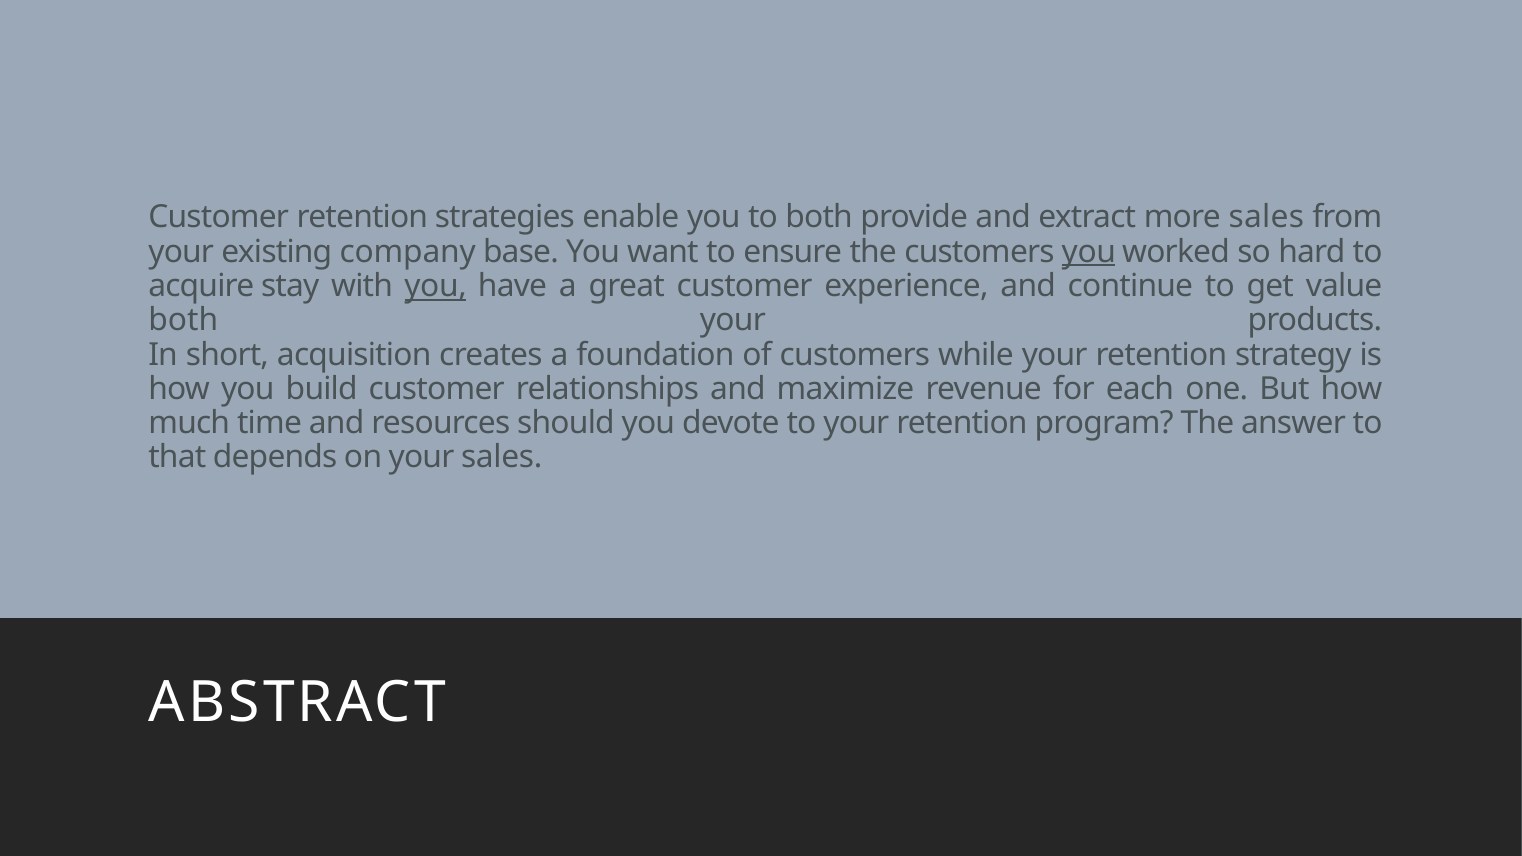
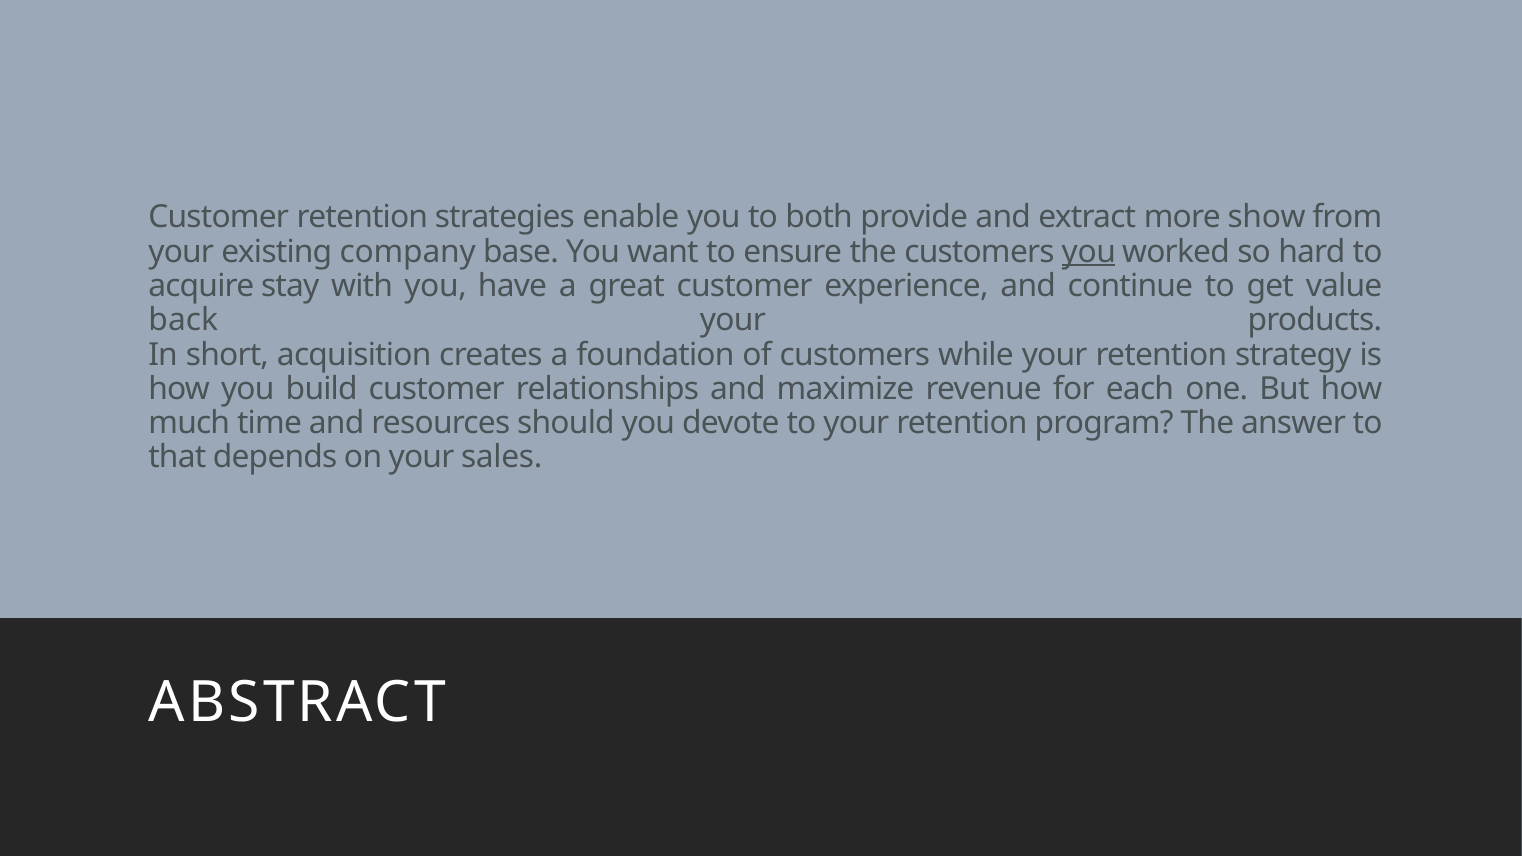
more sales: sales -> show (1267, 217)
you underline: present -> none (436, 286)
both: both -> back (183, 320)
